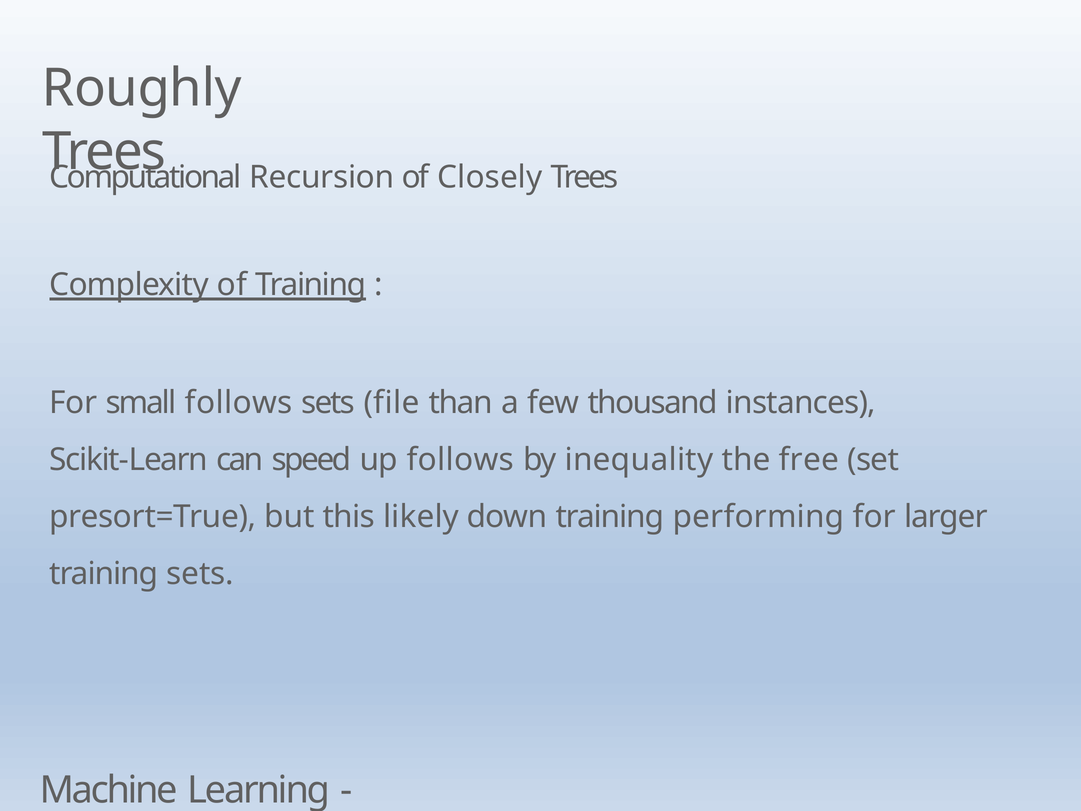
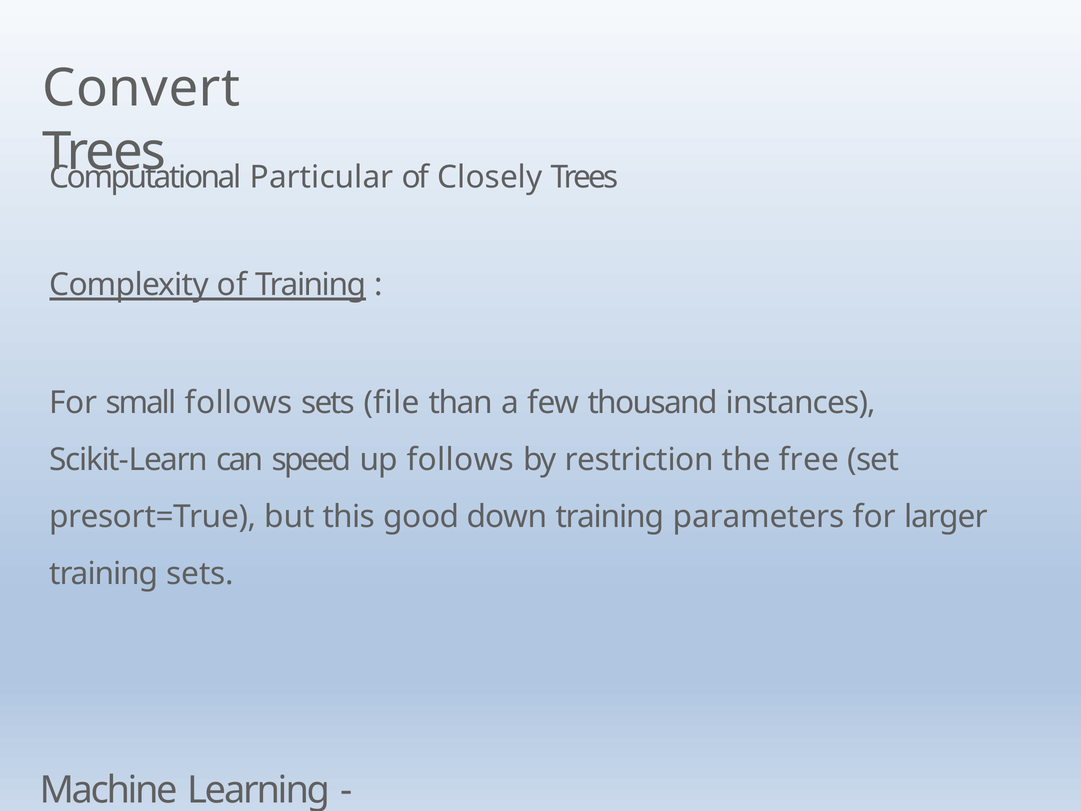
Roughly: Roughly -> Convert (141, 88)
Recursion: Recursion -> Particular (322, 177)
inequality: inequality -> restriction (639, 460)
likely: likely -> good (421, 517)
performing: performing -> parameters (759, 517)
